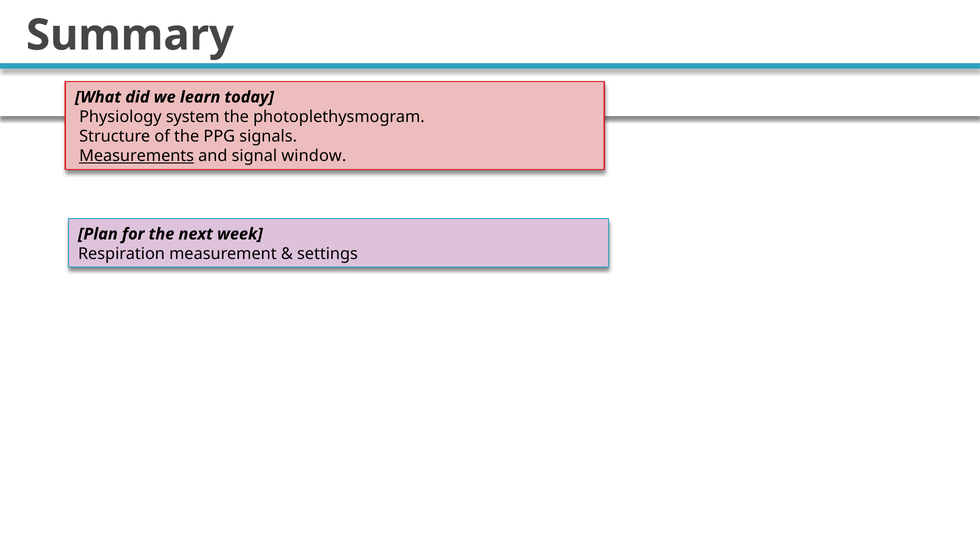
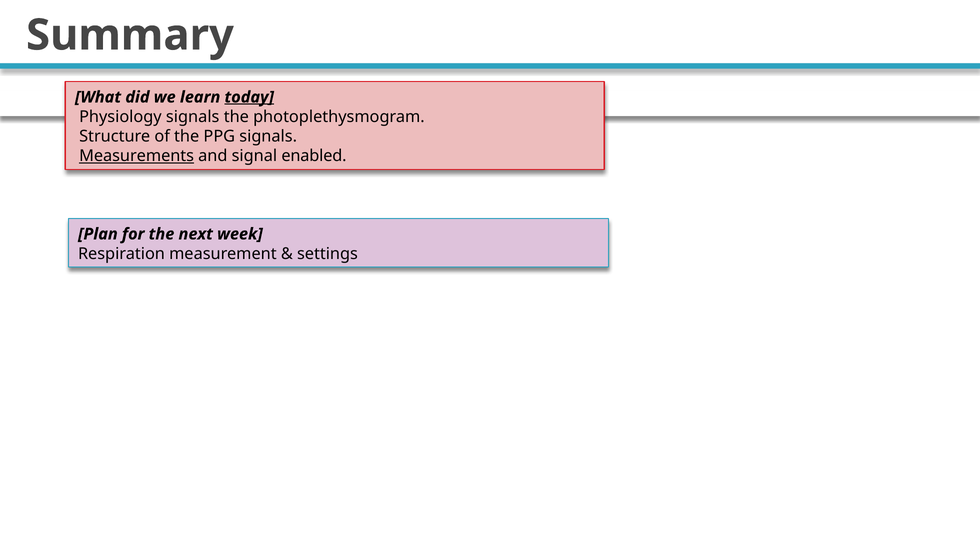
today underline: none -> present (249, 97)
Physiology system: system -> signals (193, 117)
window: window -> enabled (314, 156)
